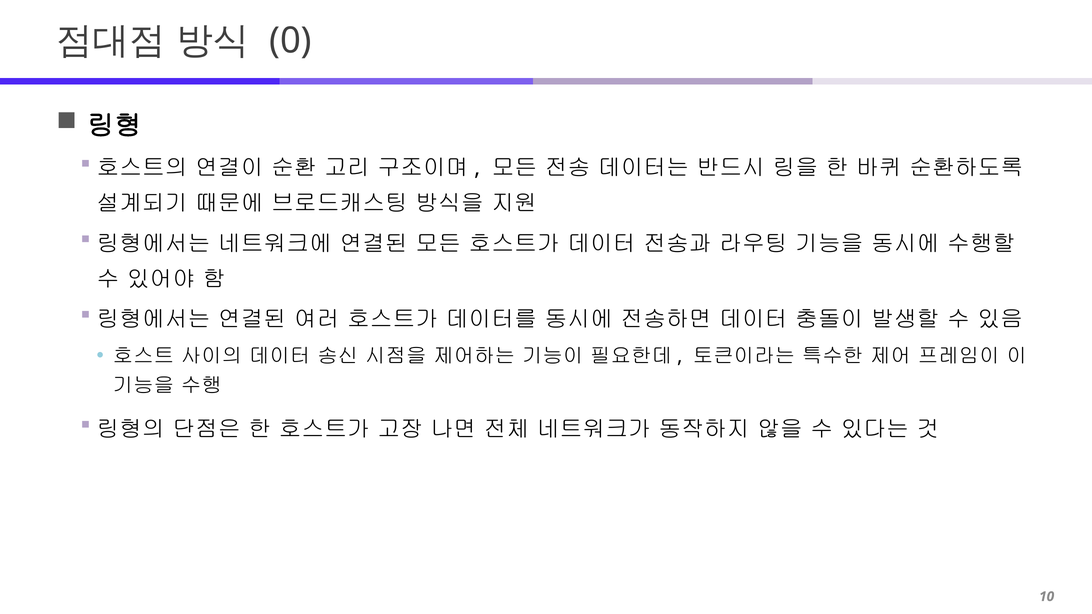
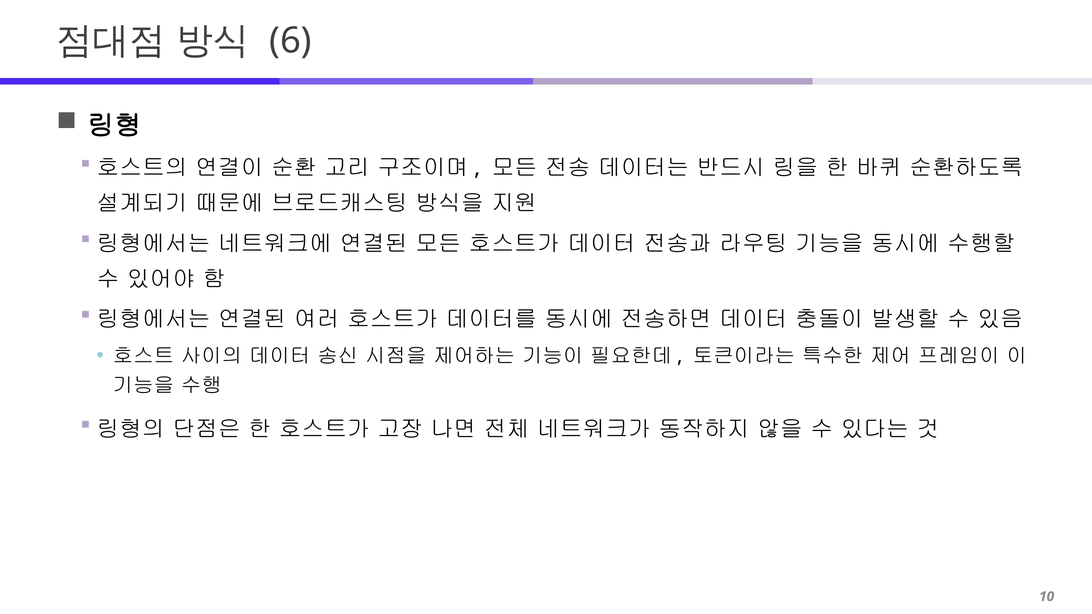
0: 0 -> 6 (291, 41)
